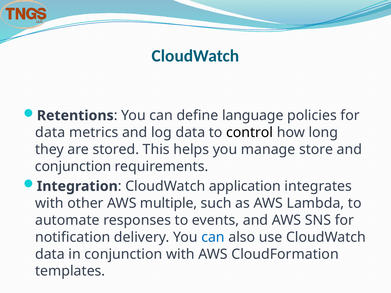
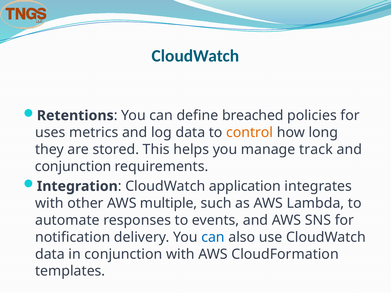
language: language -> breached (253, 116)
data: data -> uses (50, 133)
control colour: black -> orange (250, 133)
store: store -> track (316, 150)
